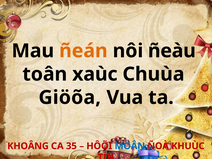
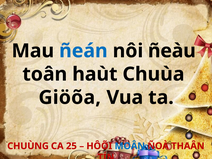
ñeán colour: orange -> blue (83, 51)
xaùc: xaùc -> haùt (95, 74)
KHOÂNG: KHOÂNG -> CHUÙNG (28, 146)
35: 35 -> 25 (71, 146)
KHUÙC: KHUÙC -> THAÂN (188, 146)
